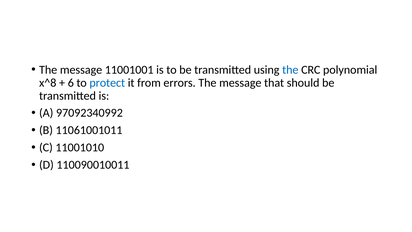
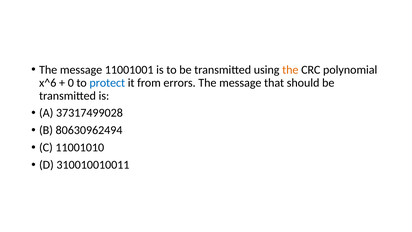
the colour: blue -> orange (290, 70)
x^8: x^8 -> x^6 (48, 83)
6: 6 -> 0 (71, 83)
97092340992: 97092340992 -> 37317499028 (89, 113)
11061001011: 11061001011 -> 80630962494 (89, 130)
110090010011: 110090010011 -> 310010010011 (93, 165)
